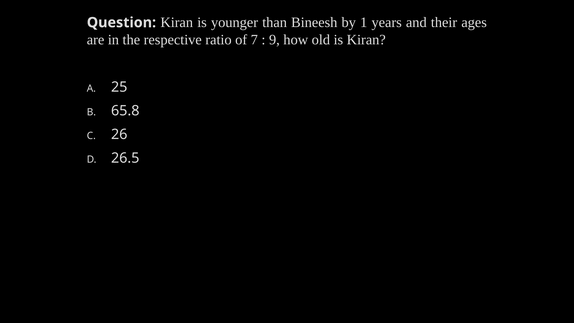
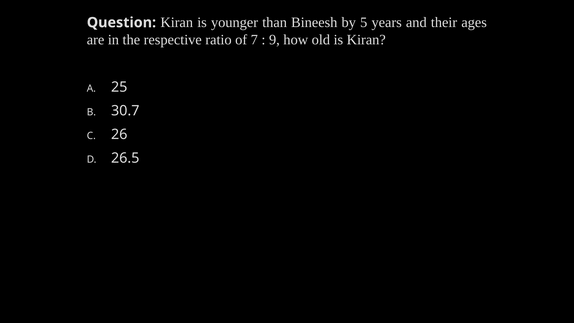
1: 1 -> 5 (364, 23)
65.8: 65.8 -> 30.7 (125, 111)
